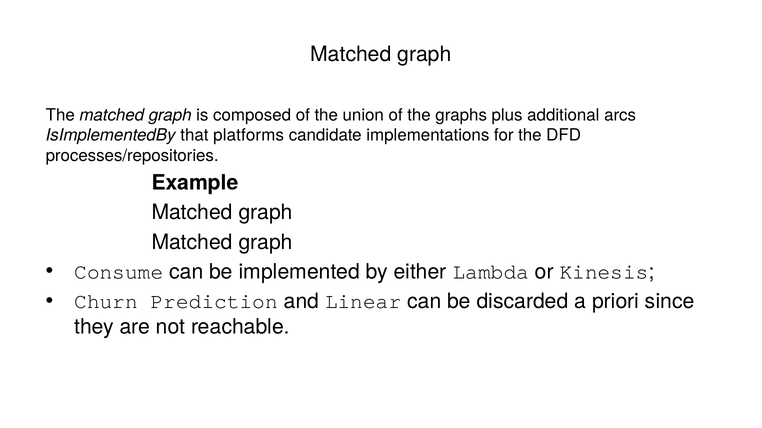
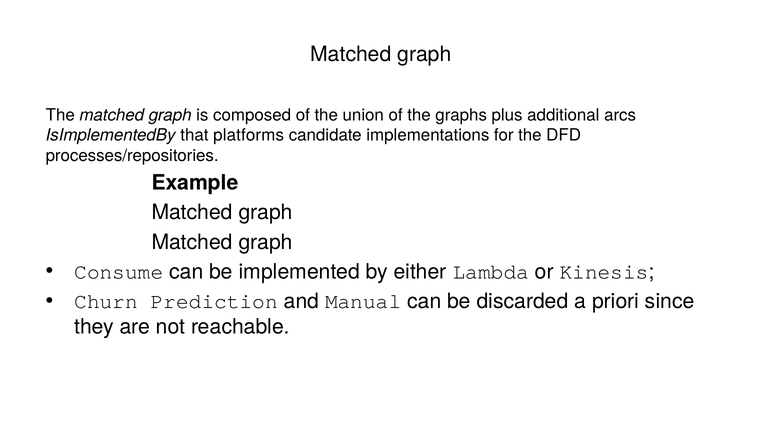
Linear: Linear -> Manual (363, 302)
